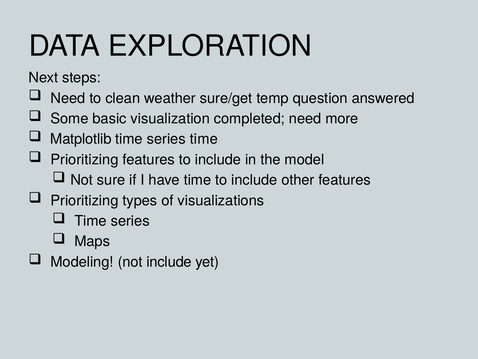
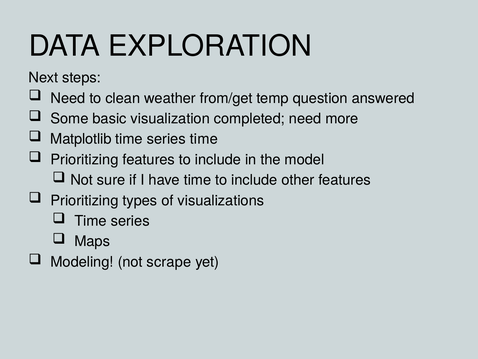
sure/get: sure/get -> from/get (226, 98)
not include: include -> scrape (169, 262)
